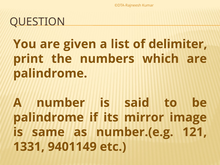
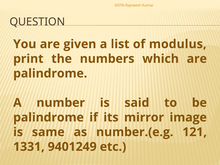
delimiter: delimiter -> modulus (178, 44)
9401149: 9401149 -> 9401249 (72, 147)
